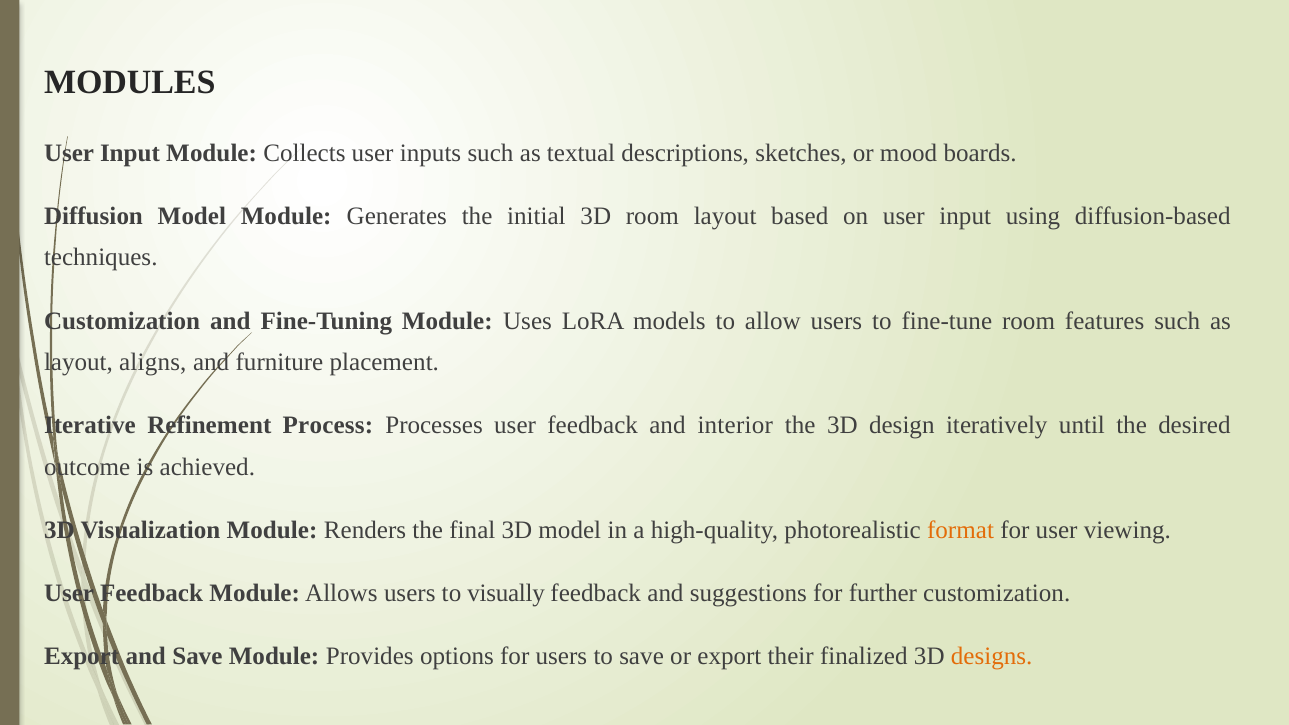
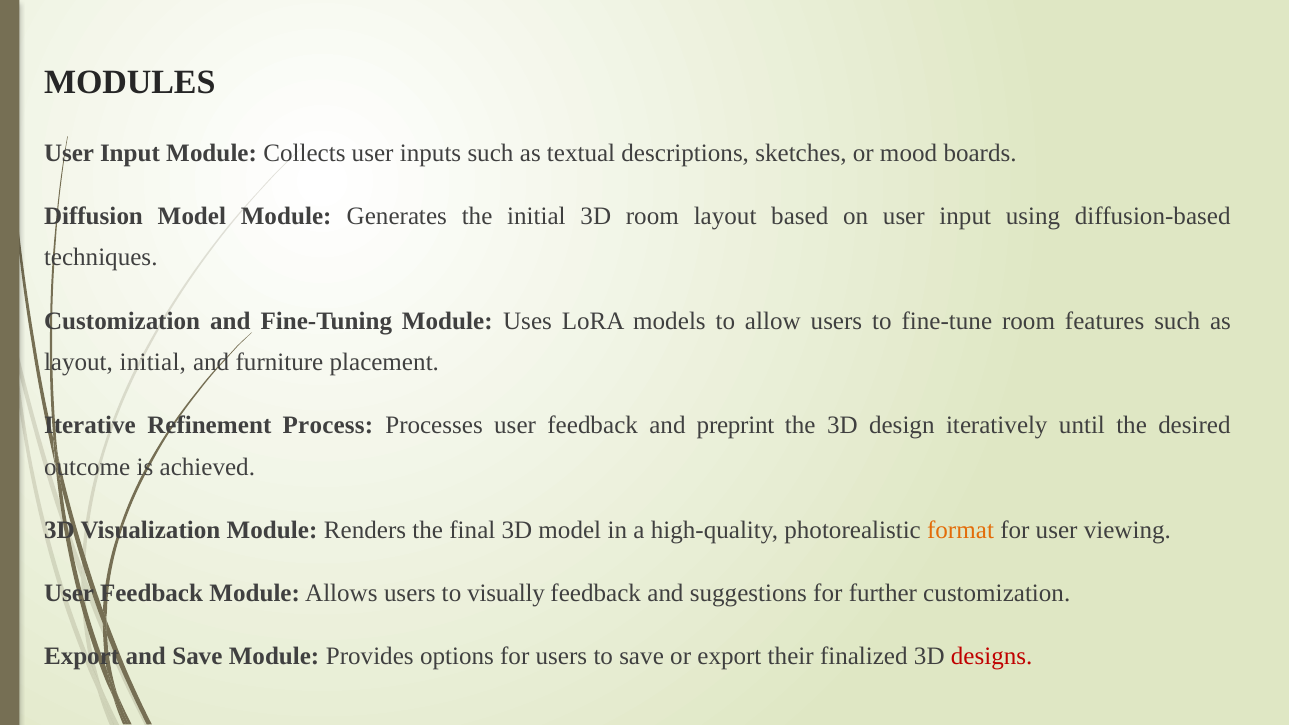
layout aligns: aligns -> initial (153, 362)
interior: interior -> preprint (735, 425)
designs colour: orange -> red (992, 656)
